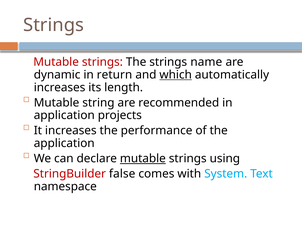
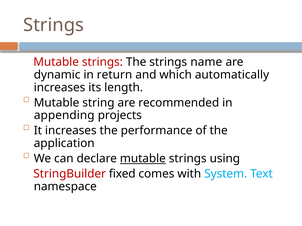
which underline: present -> none (176, 75)
application: application -> appending (64, 116)
false: false -> fixed (122, 174)
